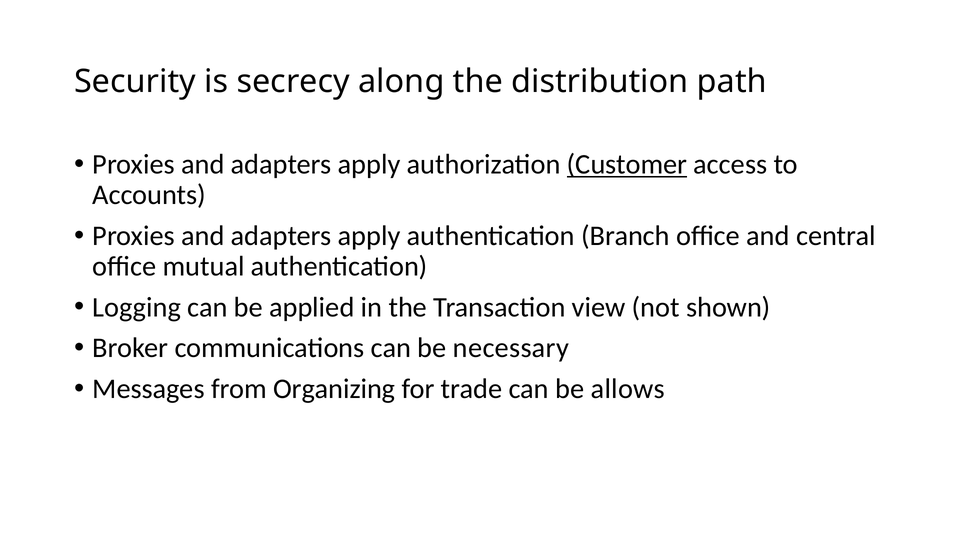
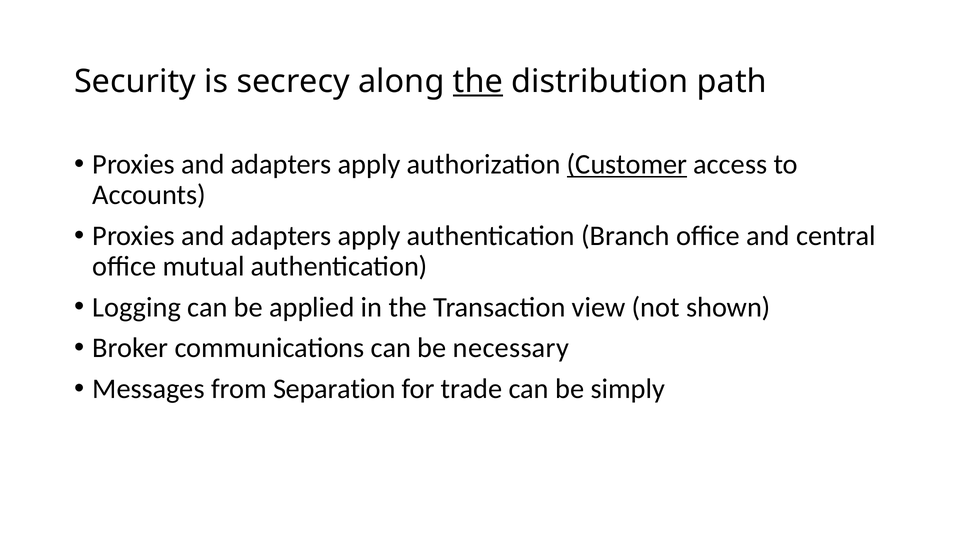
the underline: none -> present (478, 82)
Organizing: Organizing -> Separation (334, 389)
allows: allows -> simply (628, 389)
